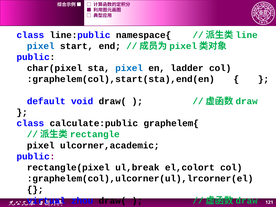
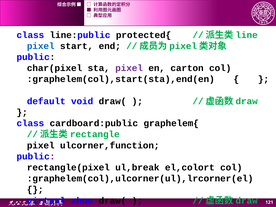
namespace{: namespace{ -> protected{ (144, 35)
pixel colour: blue -> purple (129, 68)
ladder: ladder -> carton (187, 68)
calculate:public: calculate:public -> cardboard:public (94, 123)
ulcorner,academic: ulcorner,academic -> ulcorner,function (110, 145)
